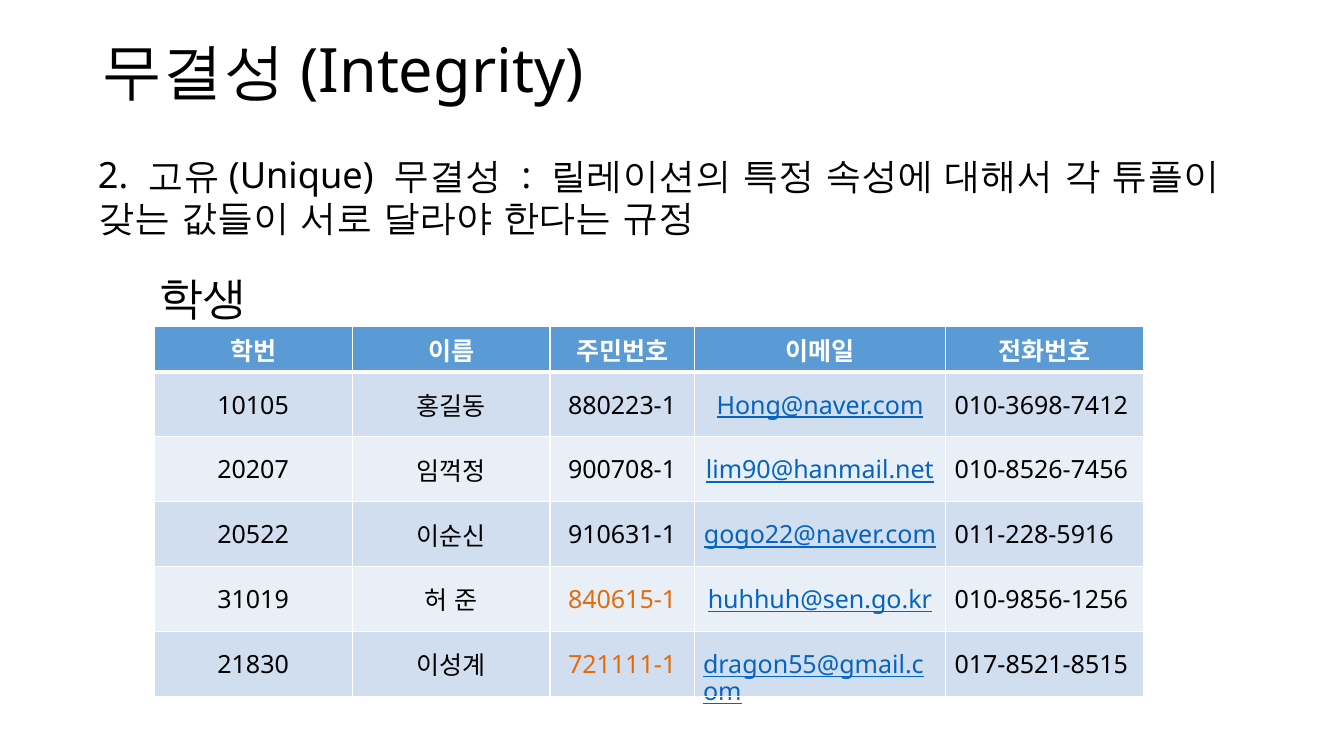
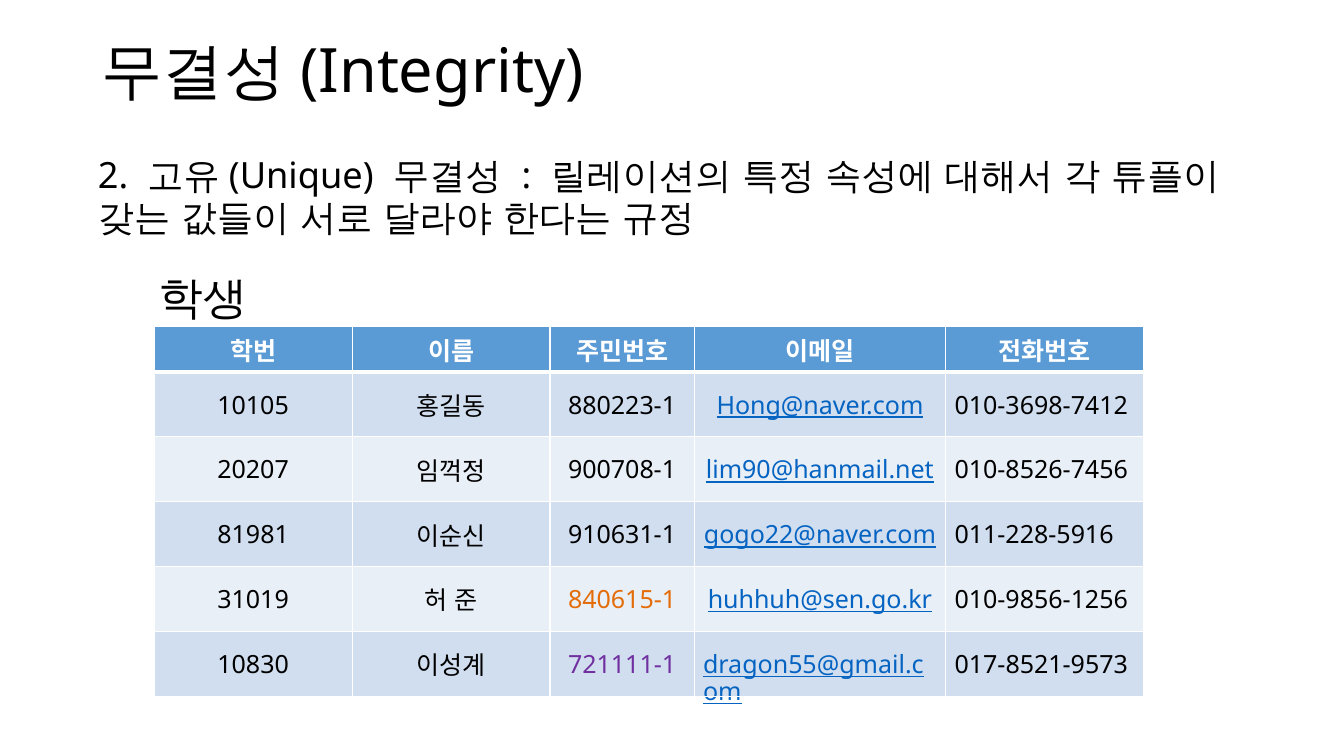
20522: 20522 -> 81981 (253, 536)
21830: 21830 -> 10830 (253, 665)
721111-1 colour: orange -> purple (622, 665)
017-8521-8515: 017-8521-8515 -> 017-8521-9573 (1041, 665)
